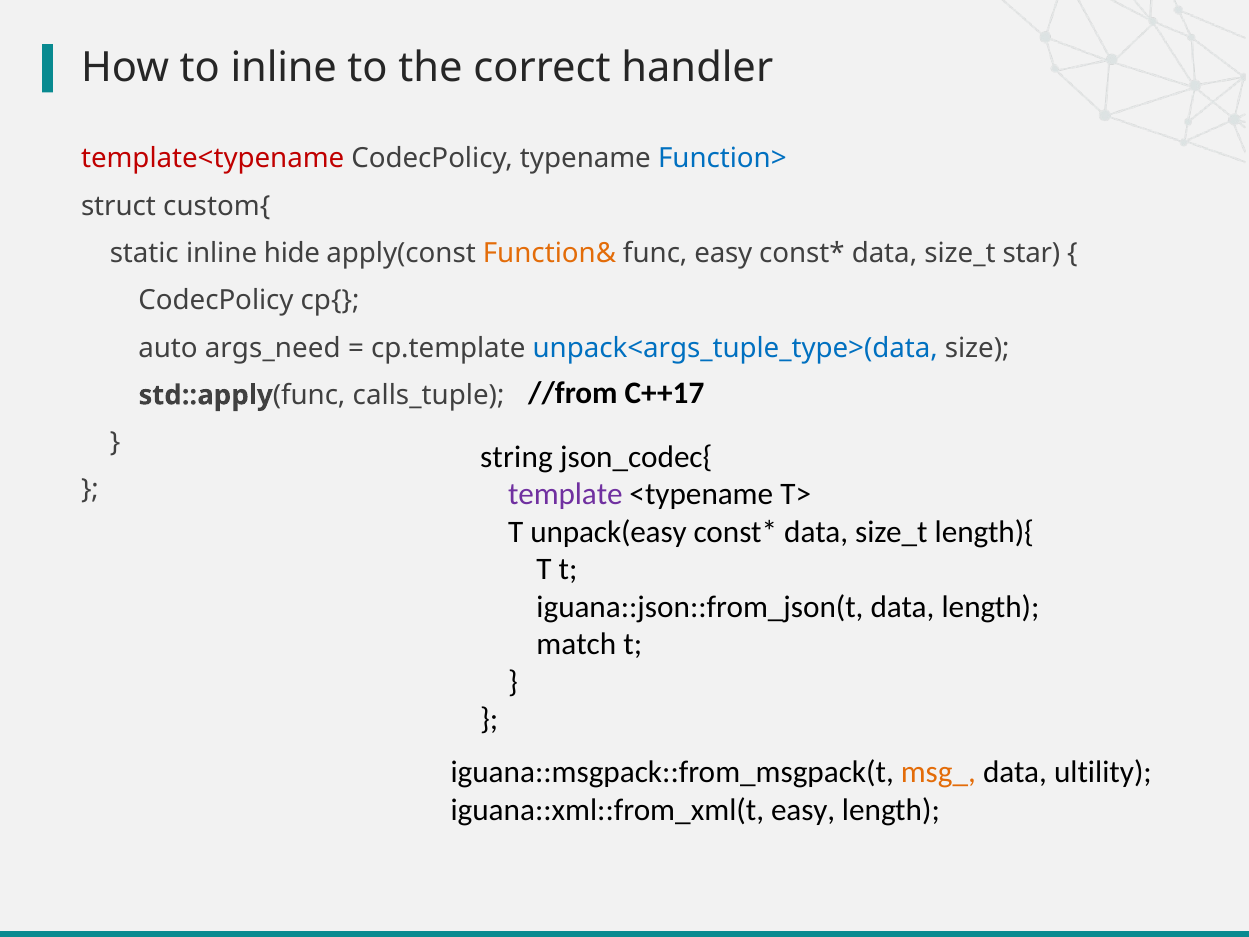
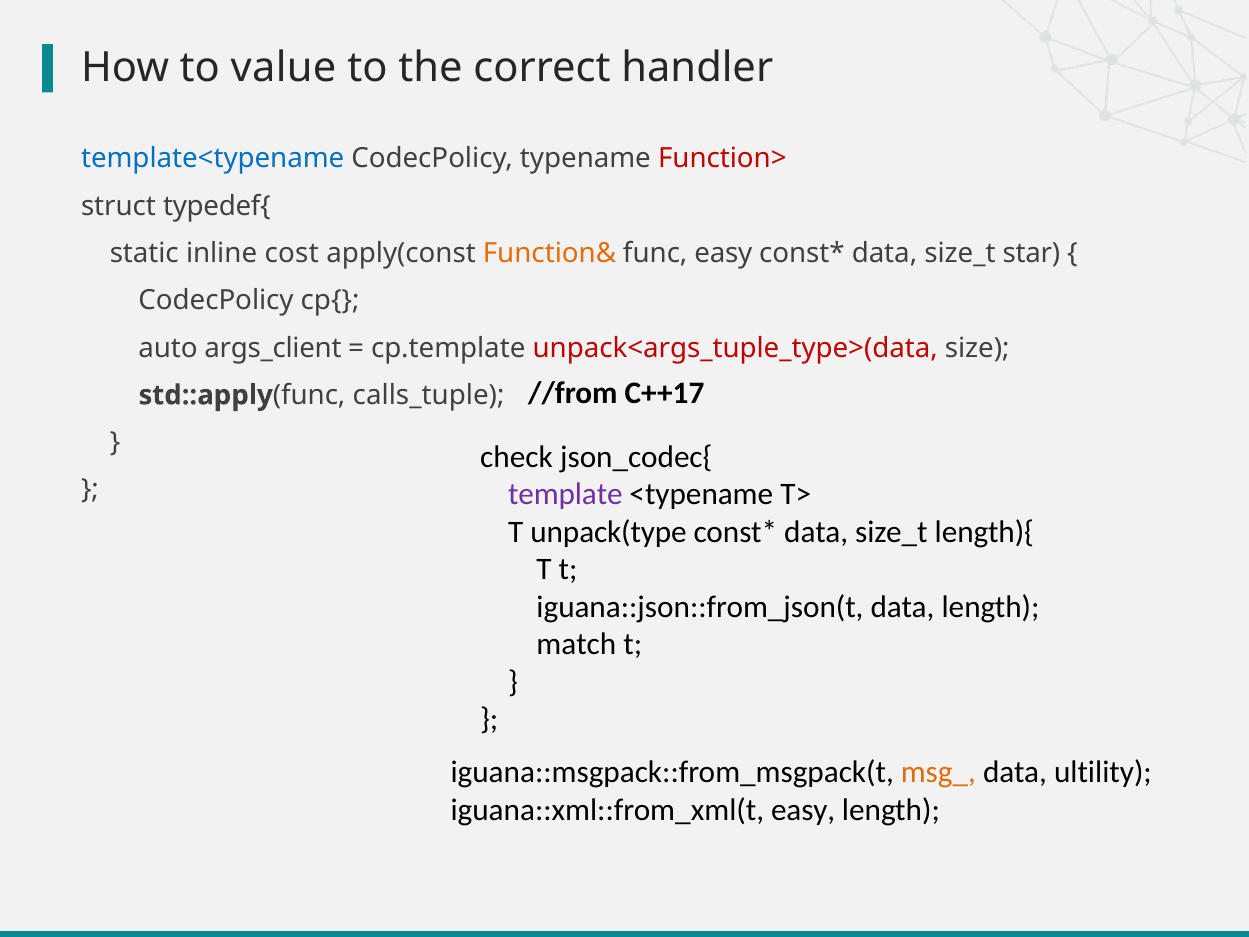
to inline: inline -> value (284, 68)
template<typename colour: red -> blue (213, 159)
Function> colour: blue -> red (722, 159)
custom{: custom{ -> typedef{ (217, 206)
hide: hide -> cost (292, 253)
args_need: args_need -> args_client (273, 348)
unpack<args_tuple_type>(data colour: blue -> red (735, 348)
string: string -> check (516, 457)
unpack(easy: unpack(easy -> unpack(type (609, 532)
